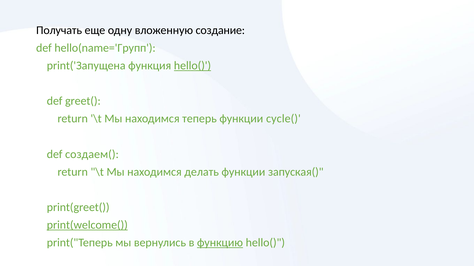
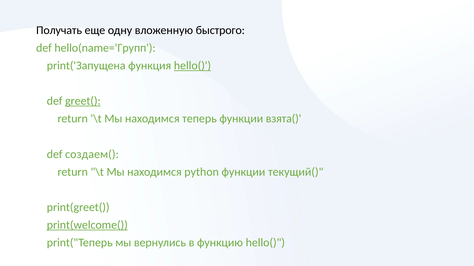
создание: создание -> быстрого (220, 30)
greet( underline: none -> present (83, 101)
cycle(: cycle( -> взята( (284, 119)
делать: делать -> python (202, 172)
запуская(: запуская( -> текущий( (296, 172)
функцию underline: present -> none (220, 243)
